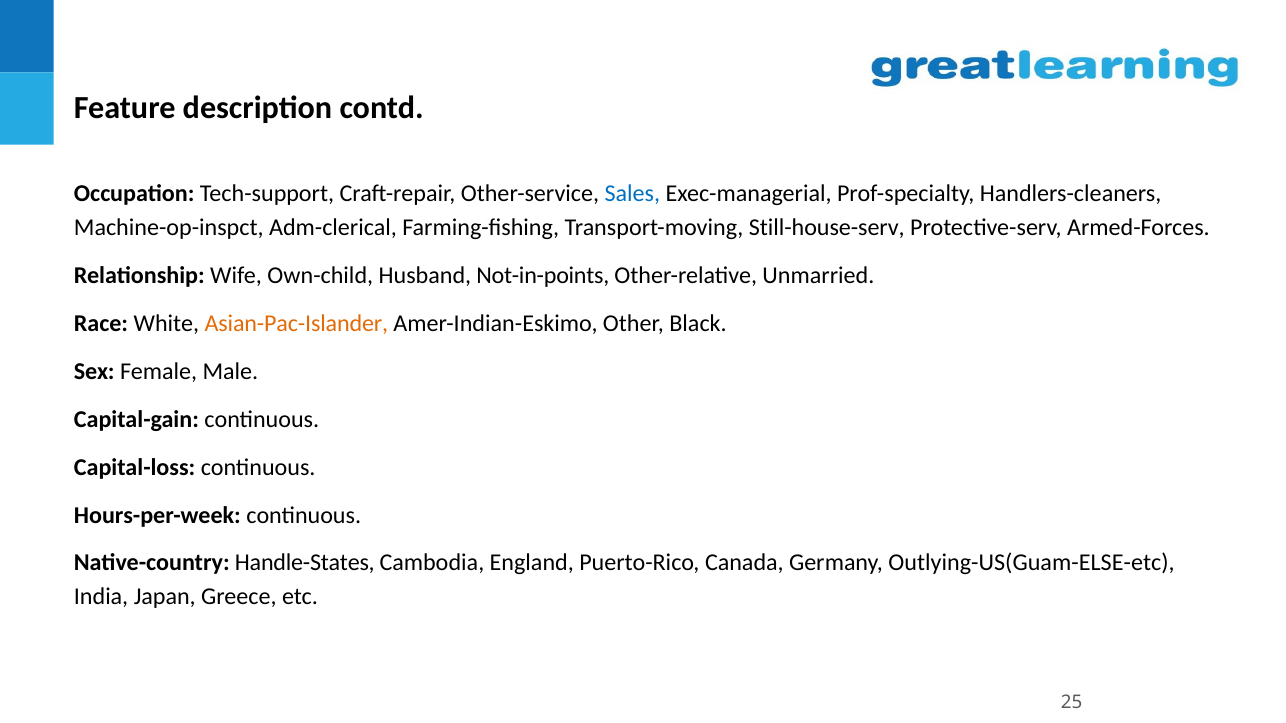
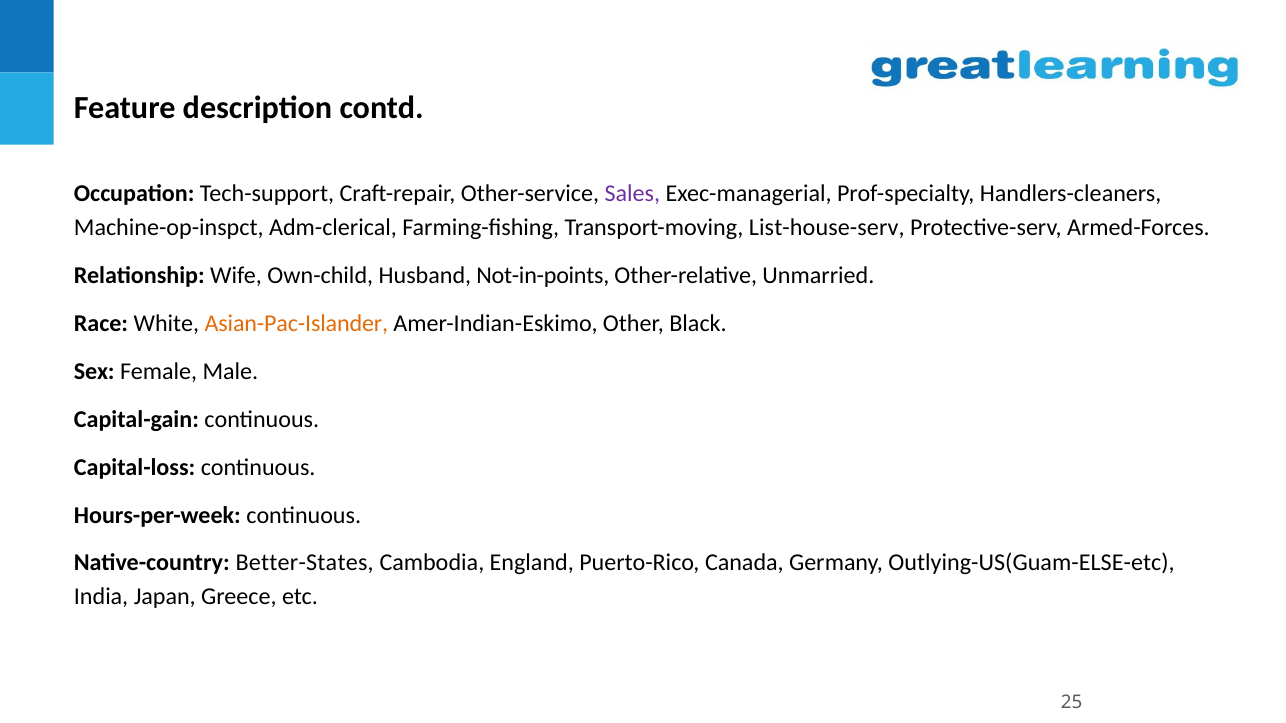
Sales colour: blue -> purple (632, 194)
Still-house-serv: Still-house-serv -> List-house-serv (827, 227)
Handle-States: Handle-States -> Better-States (305, 563)
